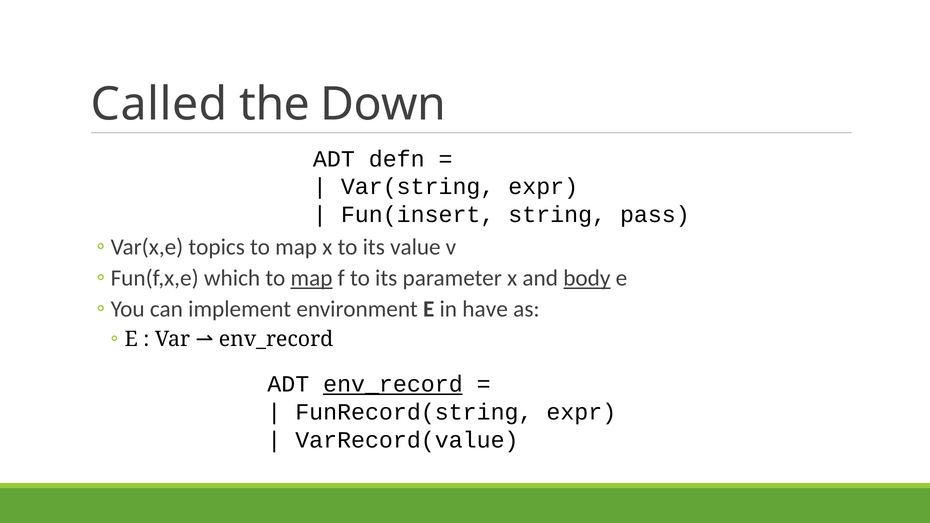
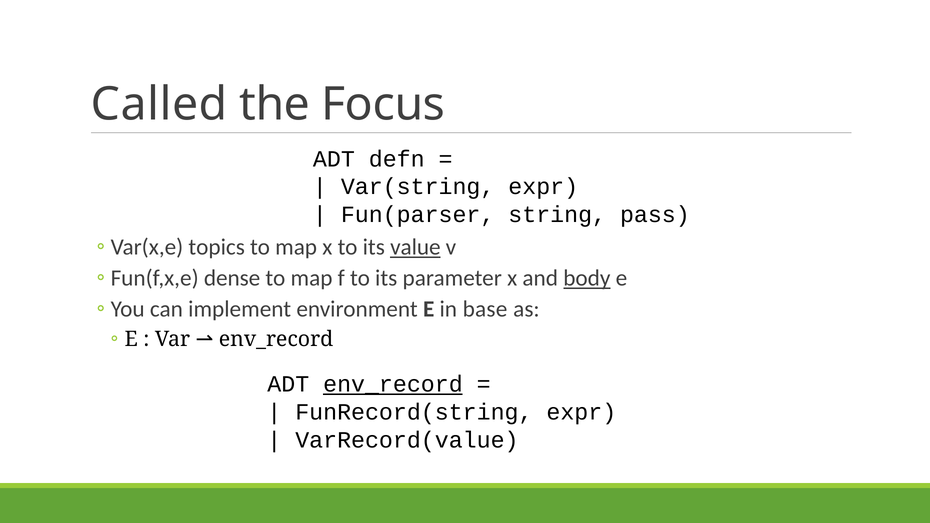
Down: Down -> Focus (383, 104)
Fun(insert: Fun(insert -> Fun(parser (418, 215)
value underline: none -> present (415, 247)
which: which -> dense (232, 278)
map underline: present -> none (312, 278)
have: have -> base (485, 309)
